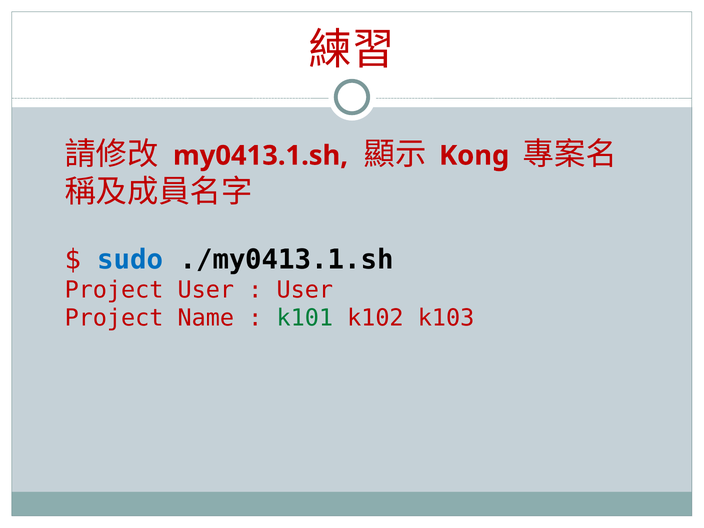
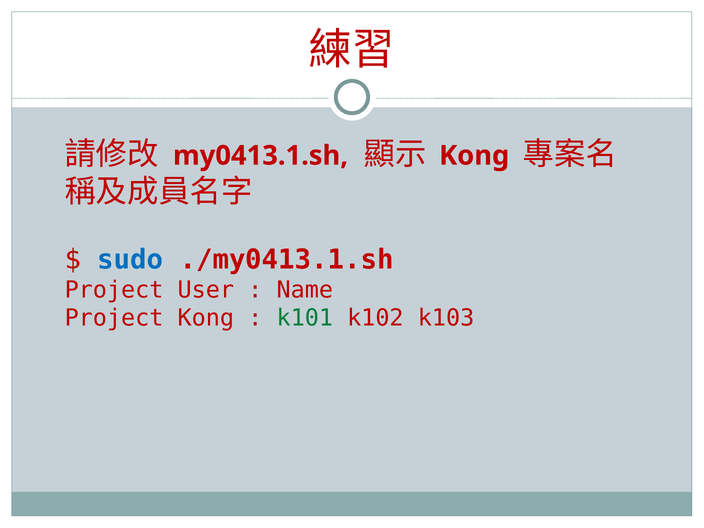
./my0413.1.sh colour: black -> red (287, 260)
User: User -> Name (305, 290)
Project Name: Name -> Kong (206, 318)
